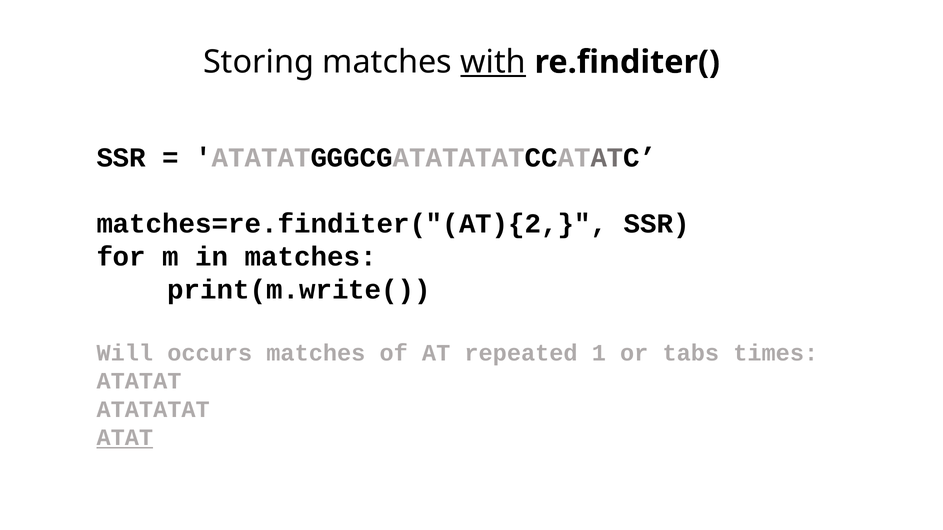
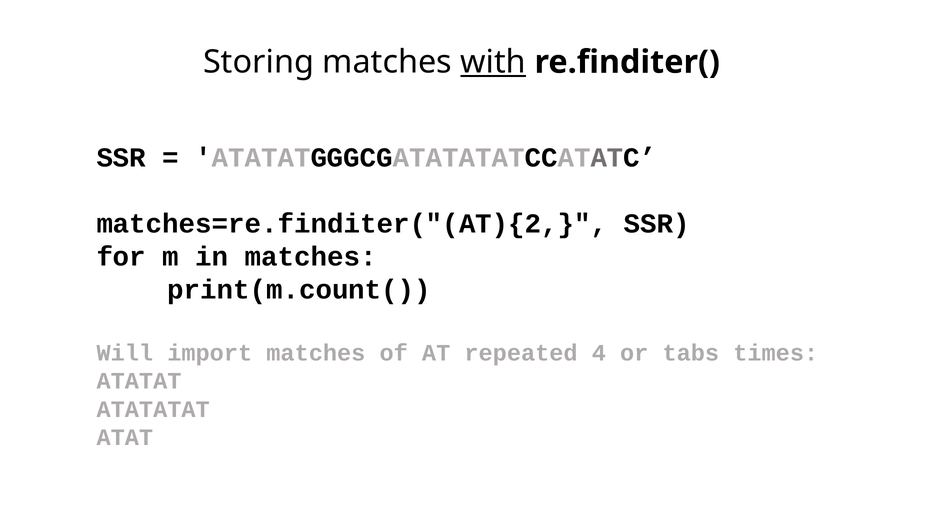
print(m.write(: print(m.write( -> print(m.count( (299, 290)
occurs: occurs -> import (210, 353)
1: 1 -> 4 (599, 353)
ATAT underline: present -> none (125, 438)
